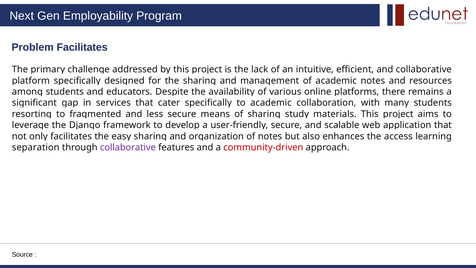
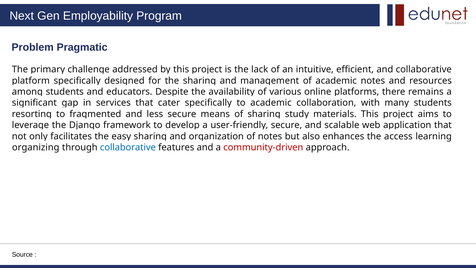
Problem Facilitates: Facilitates -> Pragmatic (82, 47)
separation: separation -> organizing (36, 147)
collaborative colour: purple -> blue (128, 147)
